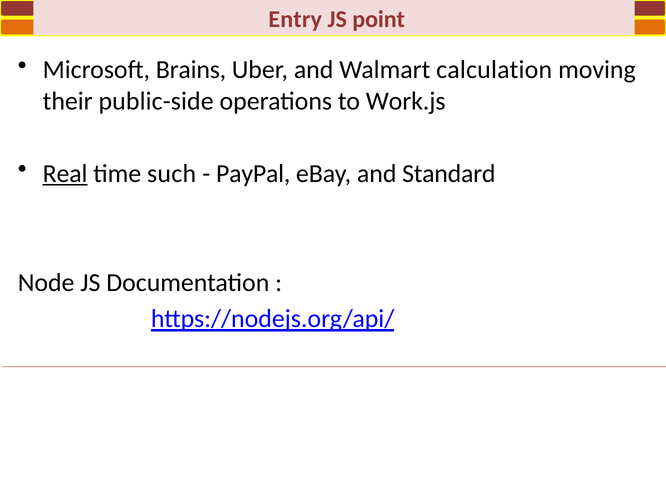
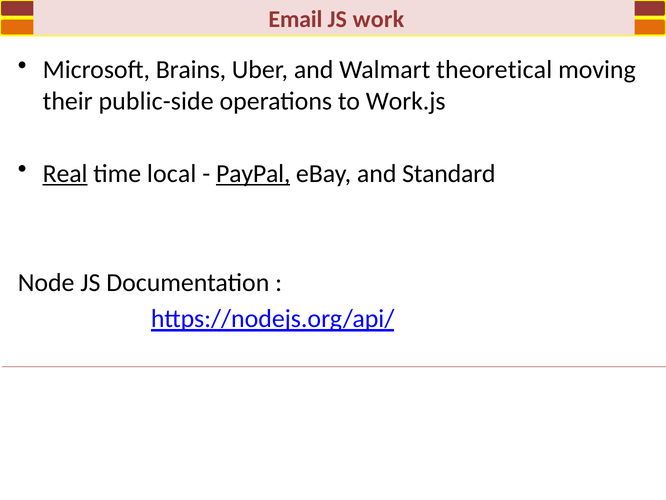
Entry: Entry -> Email (295, 19)
point: point -> work (378, 19)
calculation: calculation -> theoretical (494, 70)
such: such -> local (172, 173)
PayPal underline: none -> present (253, 173)
